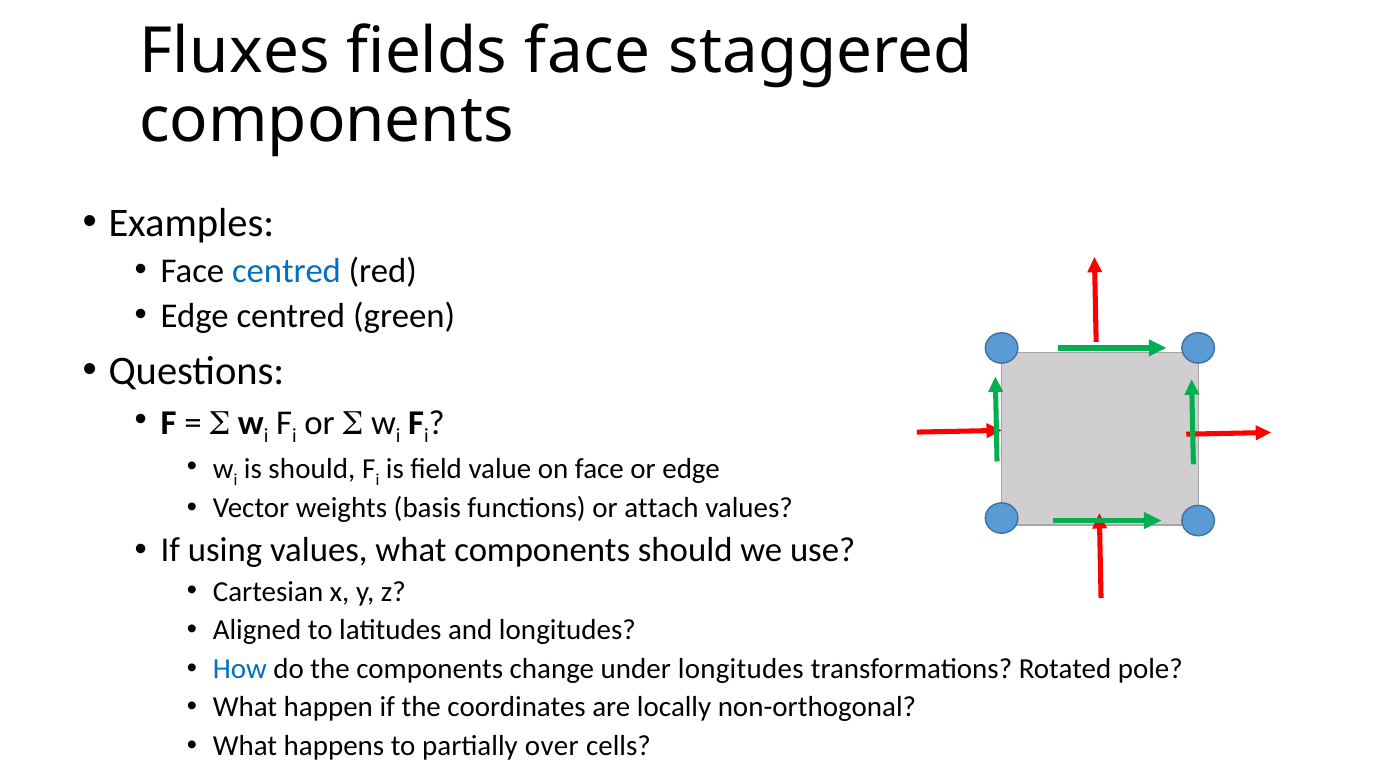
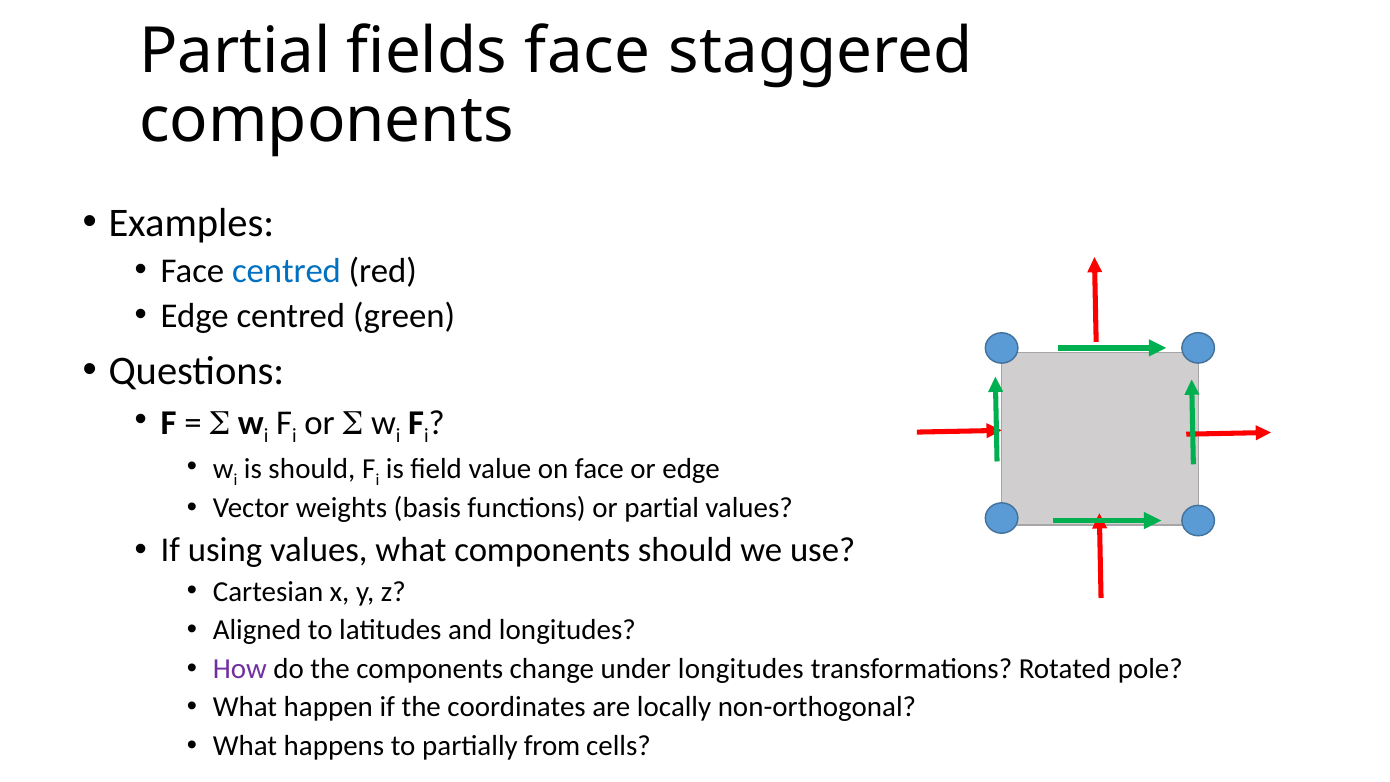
Fluxes: Fluxes -> Partial (235, 51)
or attach: attach -> partial (662, 508)
How colour: blue -> purple (240, 669)
over: over -> from (552, 746)
